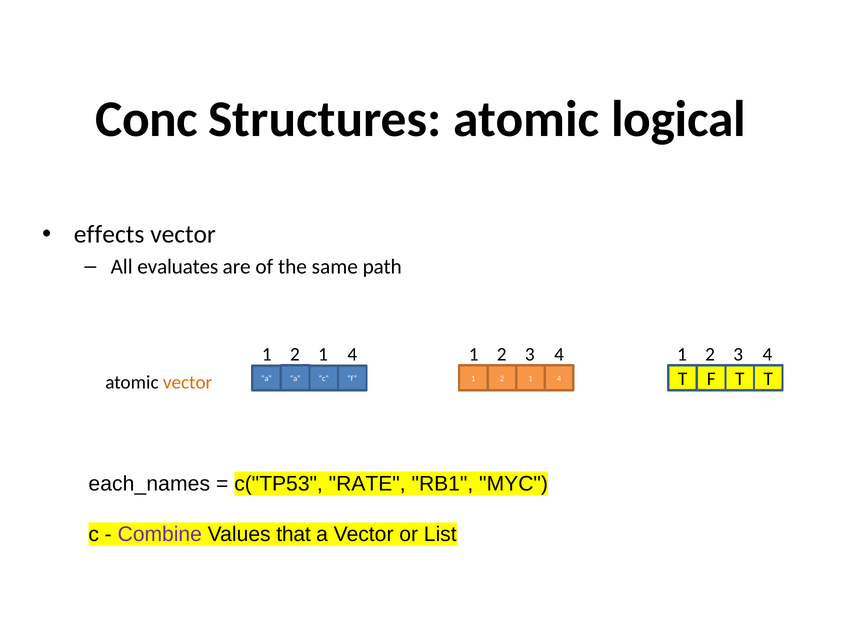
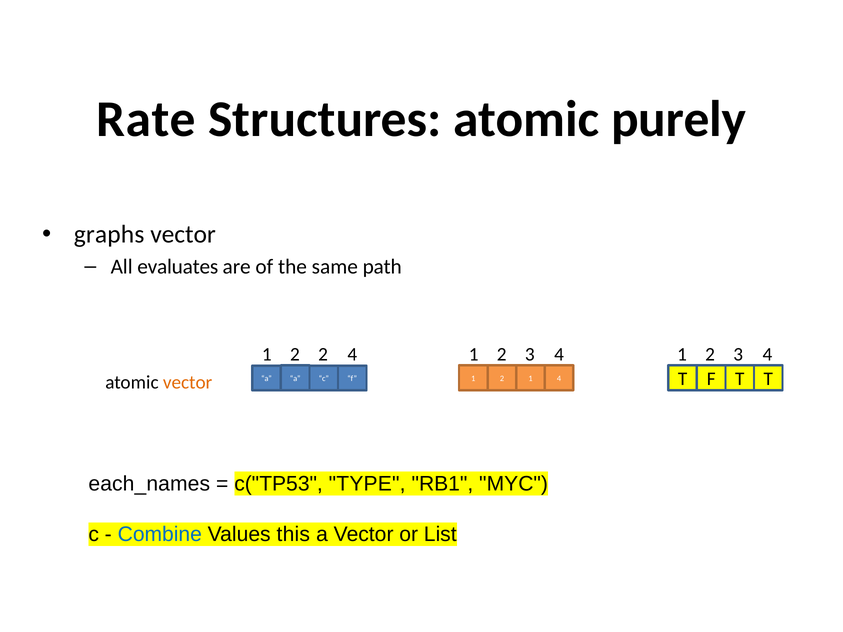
Conc: Conc -> Rate (146, 119)
logical: logical -> purely (678, 119)
effects: effects -> graphs (109, 235)
1: 1 -> 2 (323, 355)
RATE: RATE -> TYPE (367, 484)
Combine colour: purple -> blue (160, 535)
that: that -> this (293, 535)
